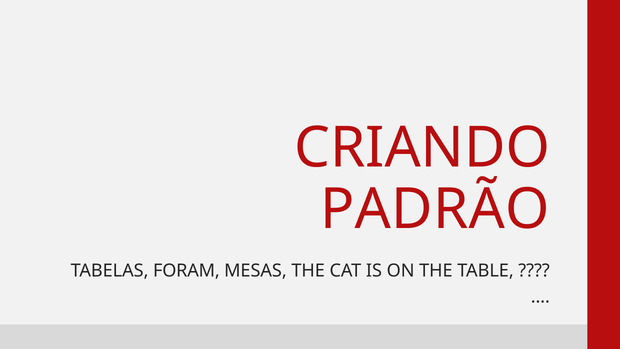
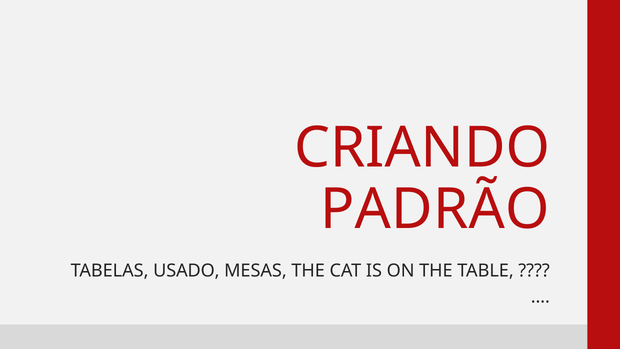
FORAM: FORAM -> USADO (186, 270)
